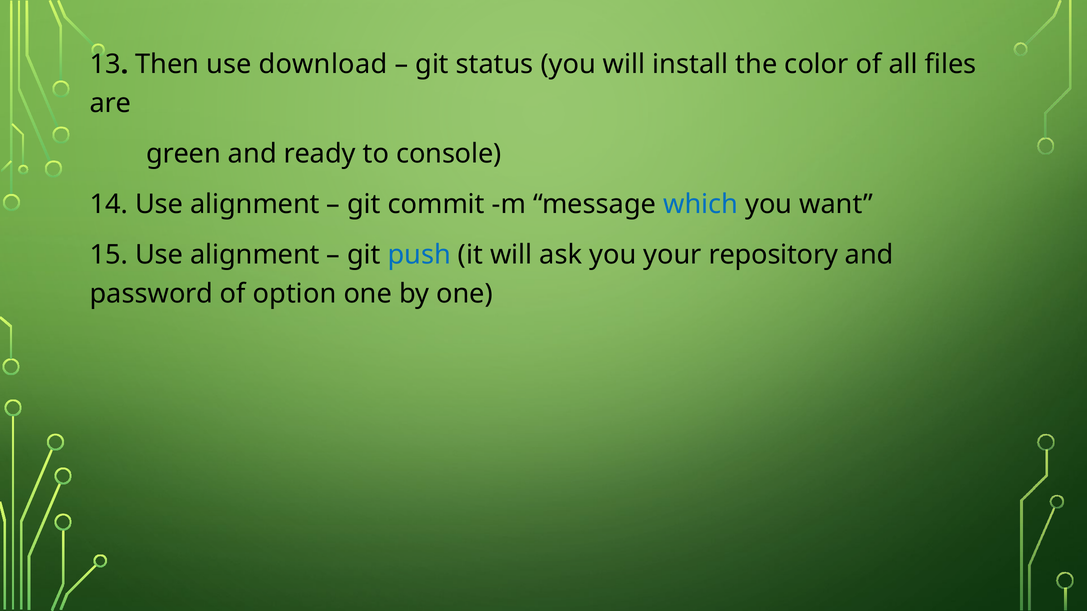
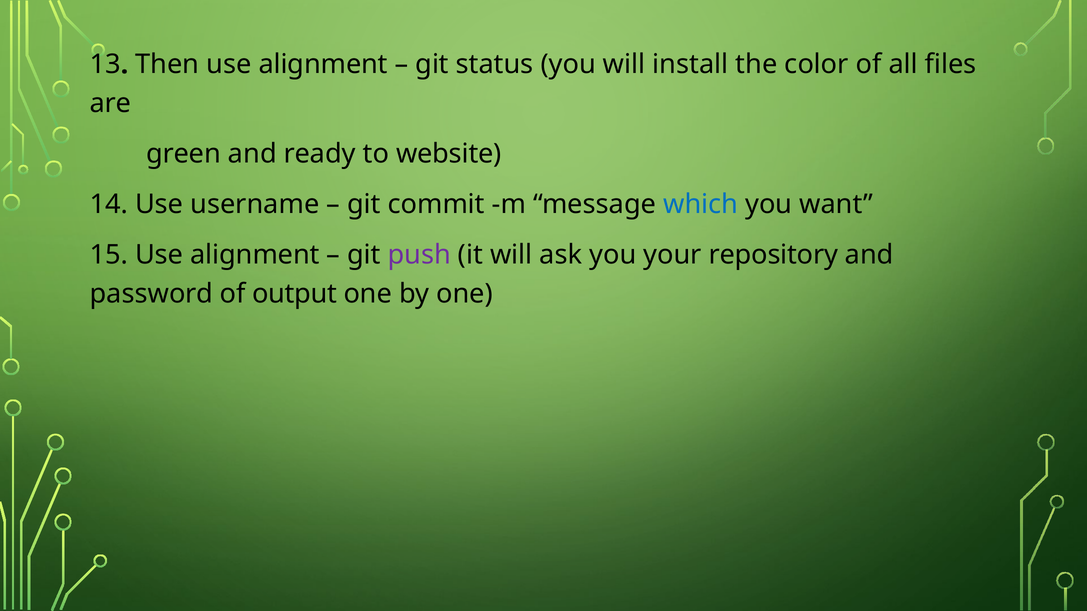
Then use download: download -> alignment (323, 64)
console: console -> website (449, 154)
14 Use alignment: alignment -> username (255, 205)
push colour: blue -> purple (419, 255)
option: option -> output (295, 294)
